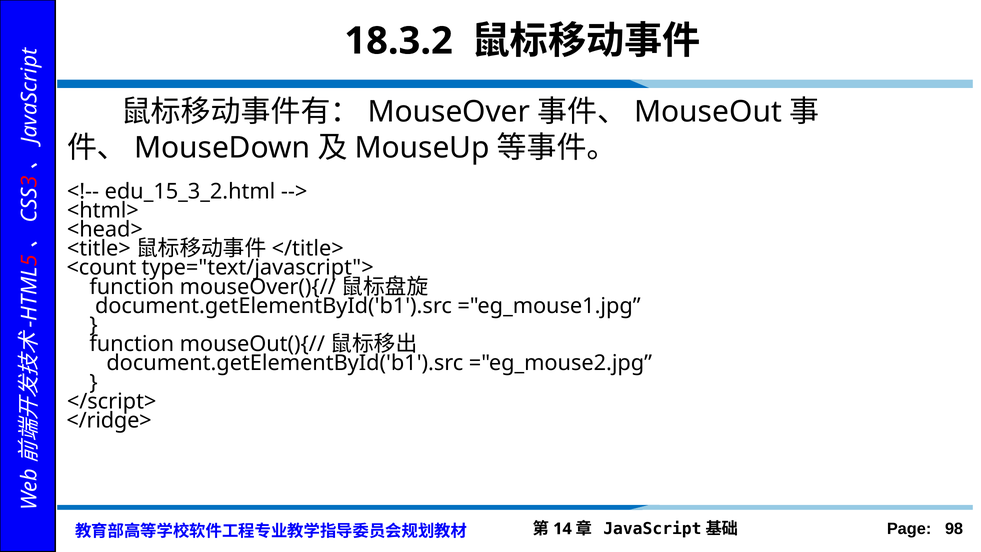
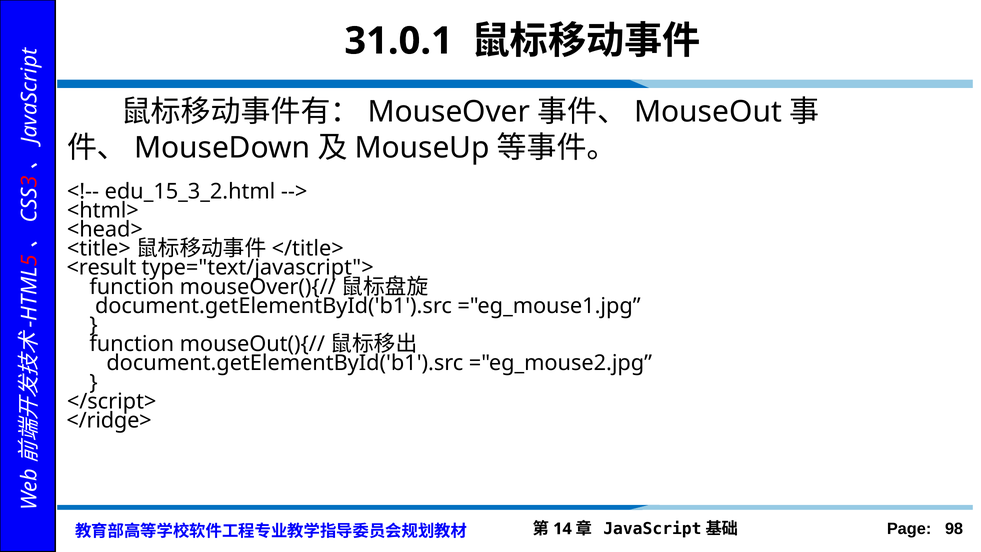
18.3.2: 18.3.2 -> 31.0.1 (399, 41)
<count: <count -> <result (101, 268)
